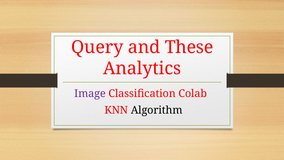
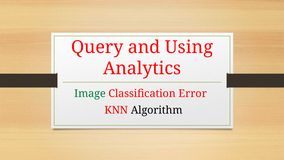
These: These -> Using (189, 47)
Image colour: purple -> green (90, 93)
Colab: Colab -> Error (193, 93)
